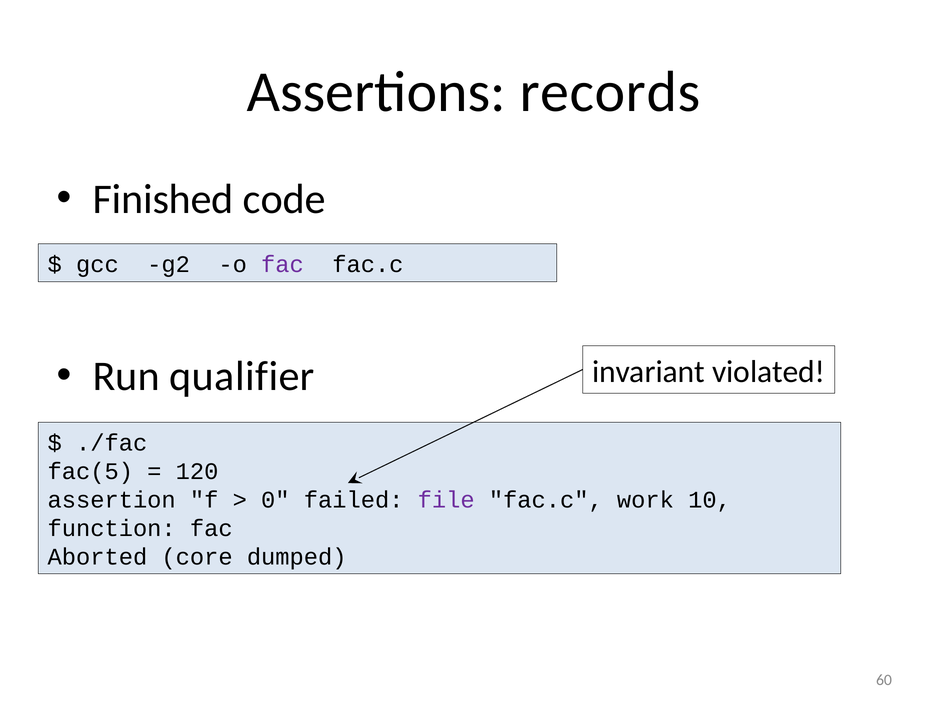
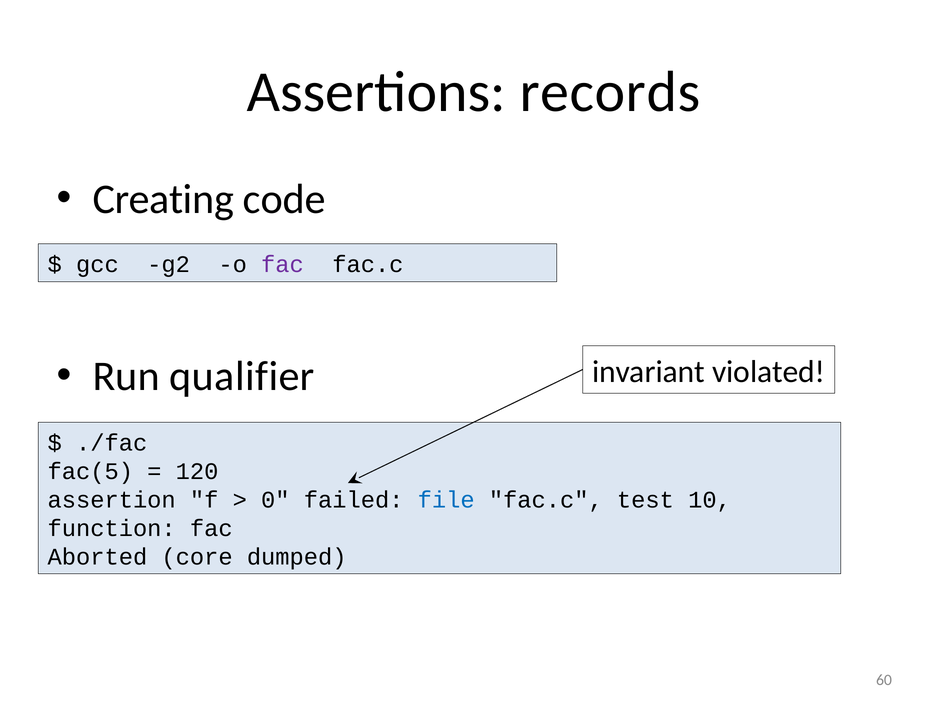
Finished: Finished -> Creating (163, 199)
file colour: purple -> blue (446, 500)
work: work -> test (645, 500)
